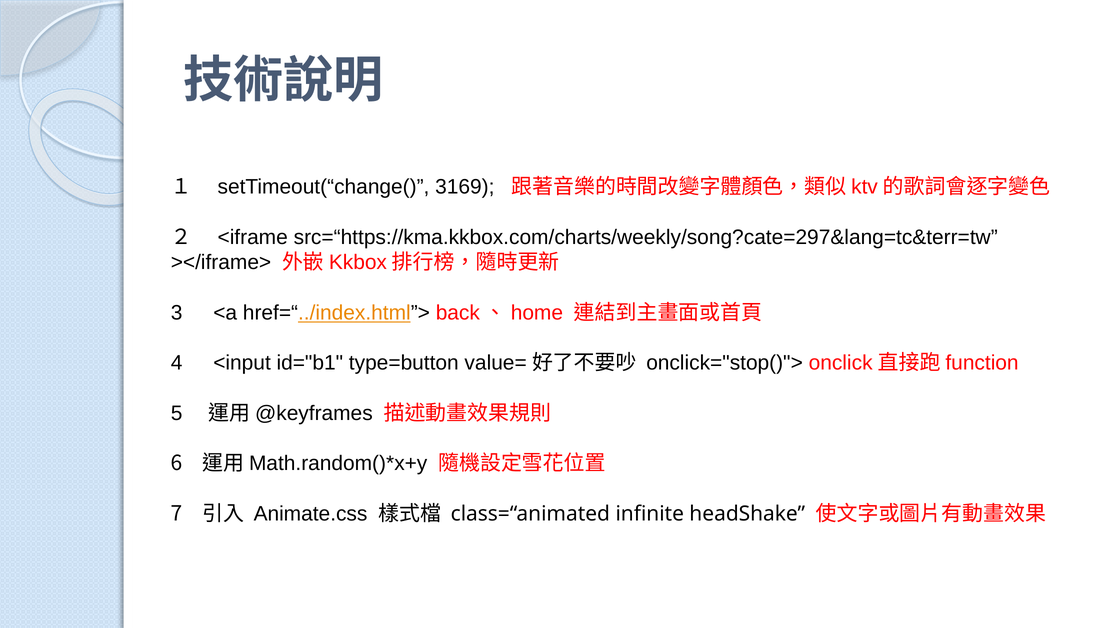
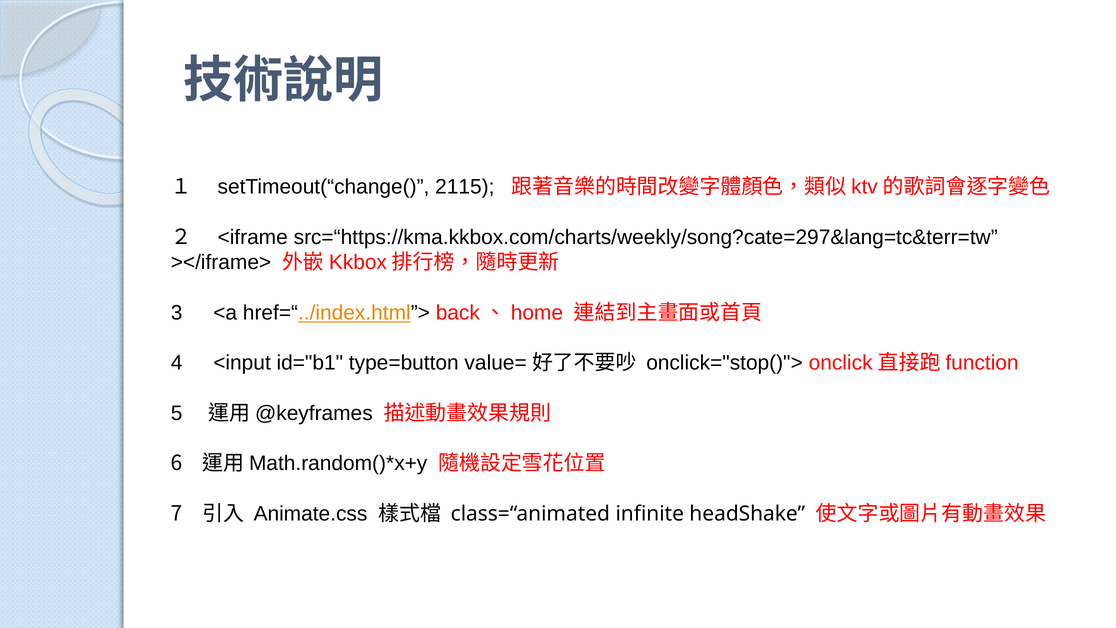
3169: 3169 -> 2115 (465, 187)
